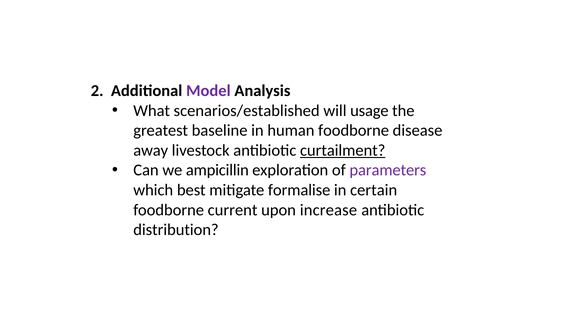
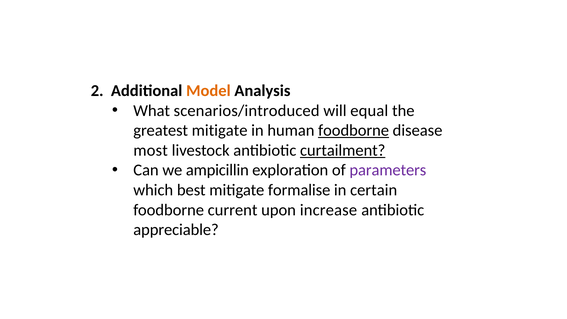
Model colour: purple -> orange (208, 91)
scenarios/established: scenarios/established -> scenarios/introduced (247, 111)
usage: usage -> equal (369, 111)
greatest baseline: baseline -> mitigate (220, 130)
foodborne underline: none -> present (354, 130)
away: away -> most (151, 150)
distribution: distribution -> appreciable (176, 230)
